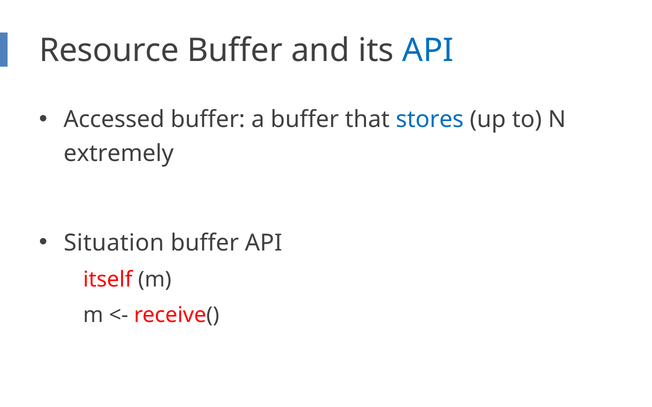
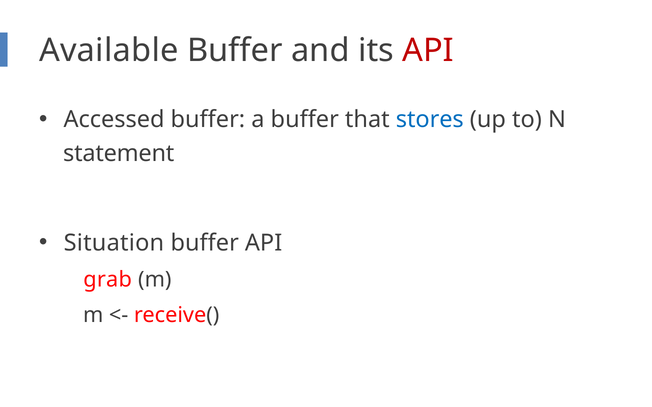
Resource: Resource -> Available (109, 51)
API colour: blue -> red (428, 51)
extremely: extremely -> statement (119, 154)
itself: itself -> grab (108, 280)
